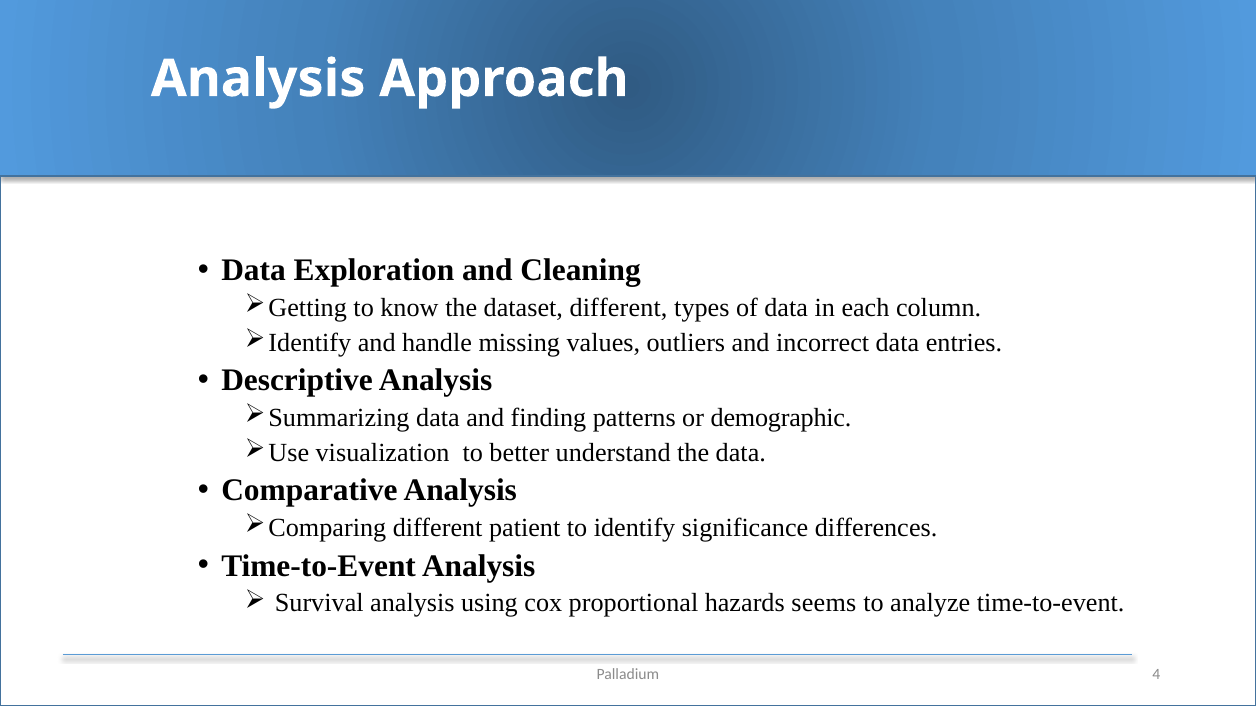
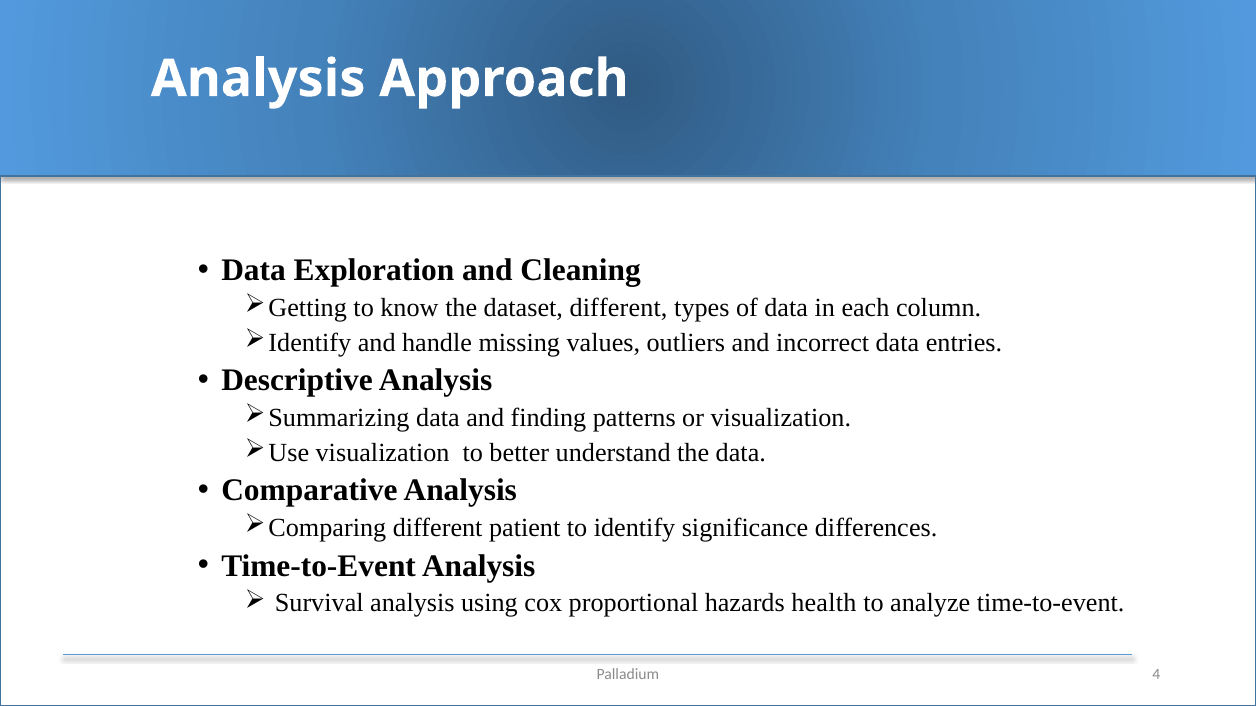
or demographic: demographic -> visualization (781, 418)
seems: seems -> health (824, 604)
